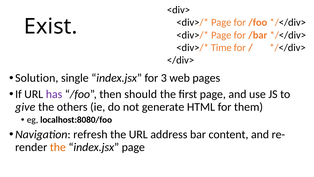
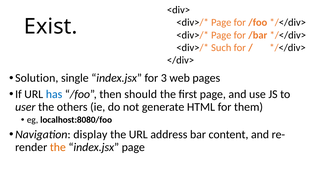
Time: Time -> Such (221, 48)
has colour: purple -> blue (54, 94)
give: give -> user (25, 107)
refresh: refresh -> display (90, 134)
